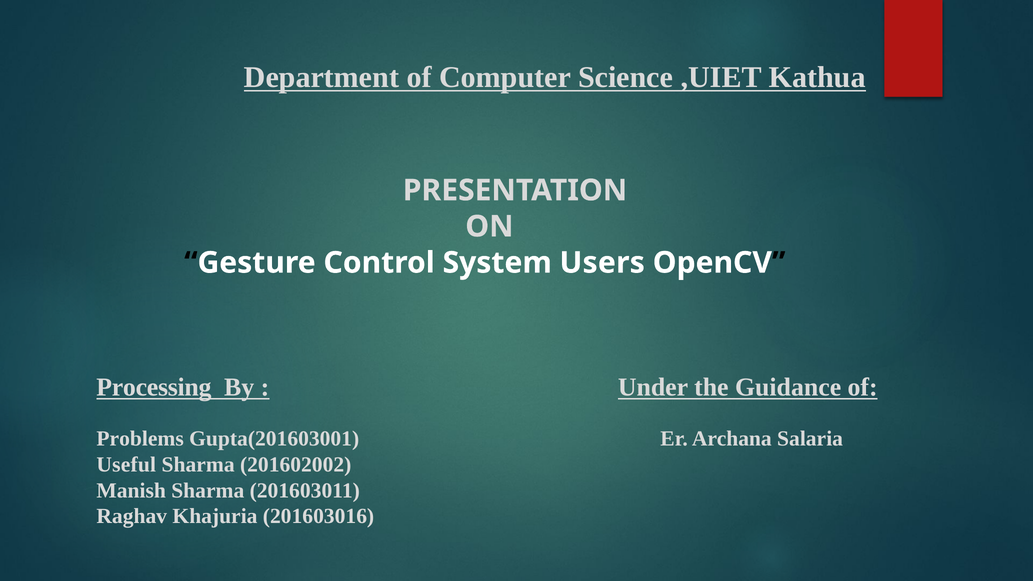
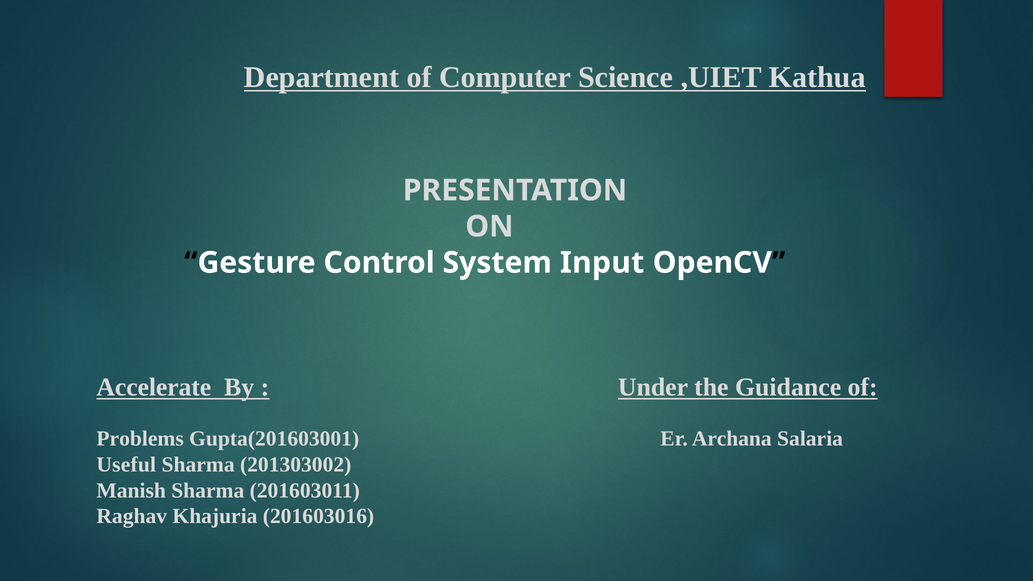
Users: Users -> Input (602, 263)
Processing: Processing -> Accelerate (154, 388)
201602002: 201602002 -> 201303002 (296, 465)
